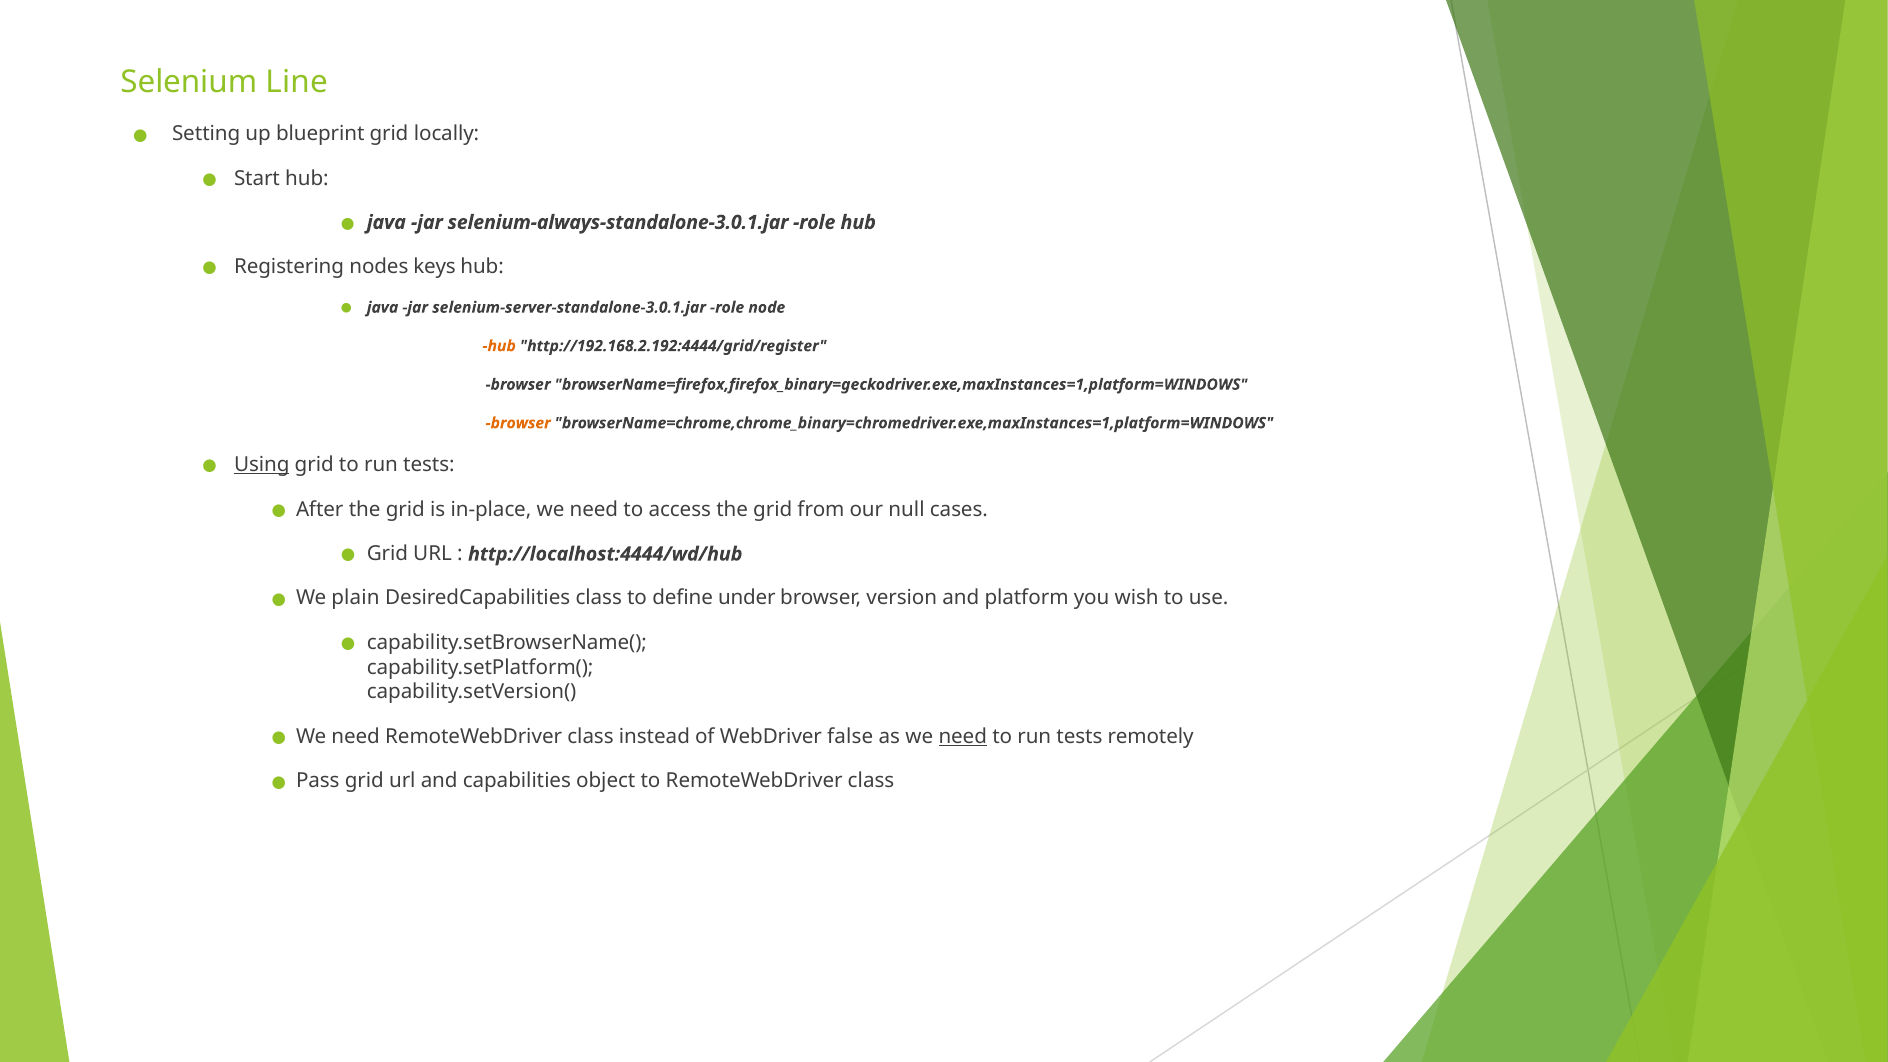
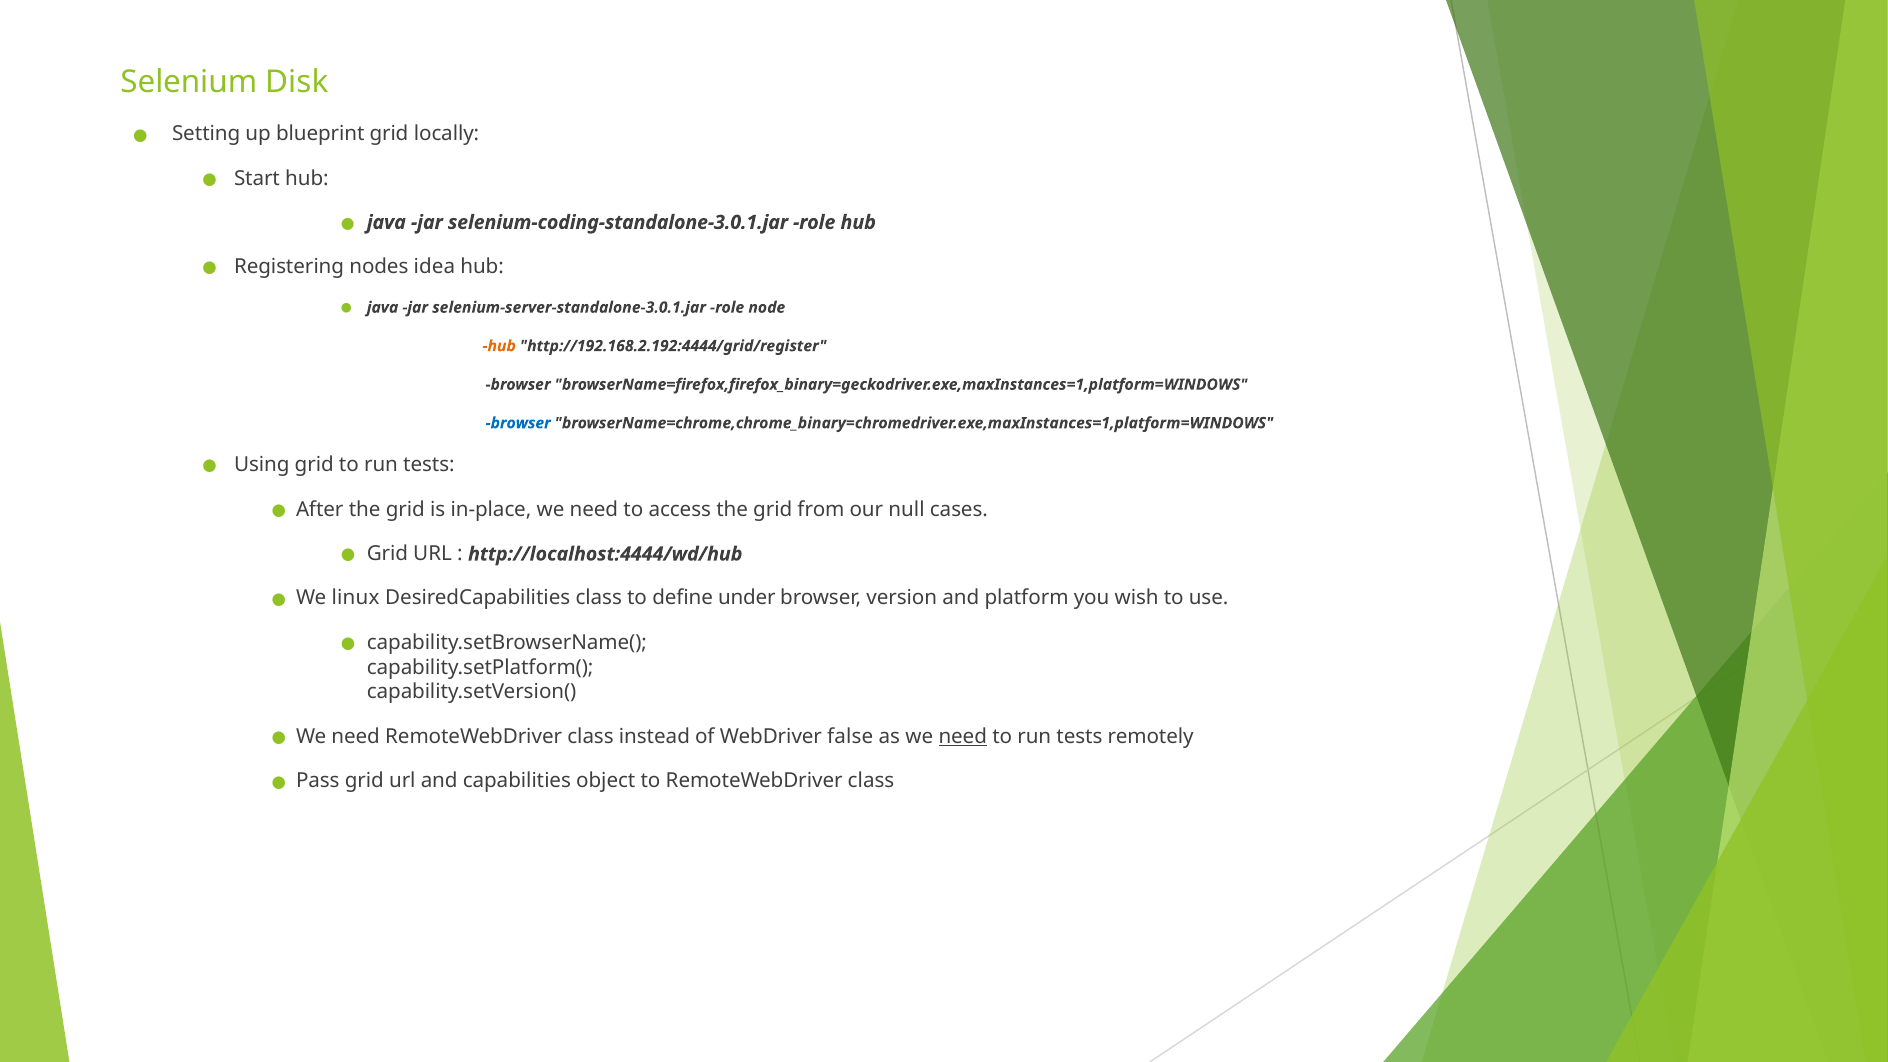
Line: Line -> Disk (297, 82)
selenium-always-standalone-3.0.1.jar: selenium-always-standalone-3.0.1.jar -> selenium-coding-standalone-3.0.1.jar (618, 222)
keys: keys -> idea (434, 266)
browser colour: orange -> blue (518, 423)
Using underline: present -> none (262, 465)
plain: plain -> linux (356, 598)
